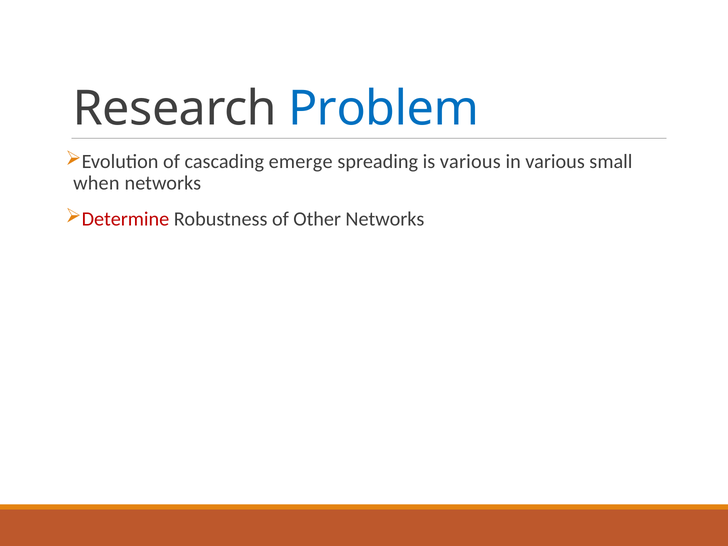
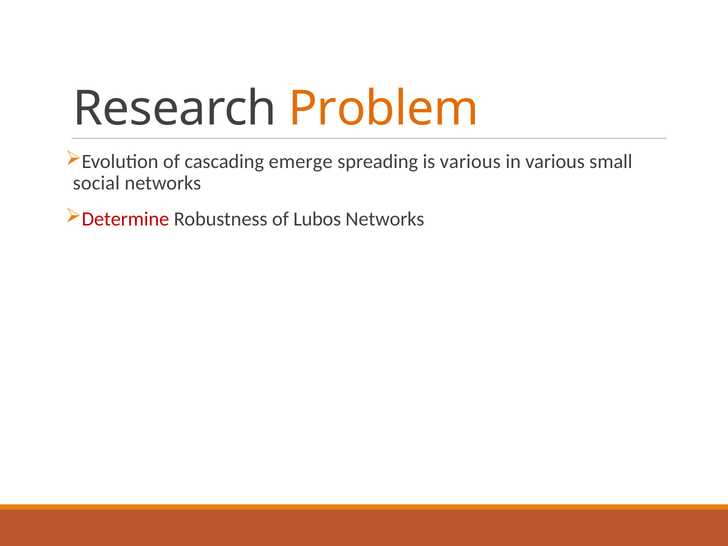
Problem colour: blue -> orange (384, 109)
when: when -> social (96, 183)
Other: Other -> Lubos (317, 219)
